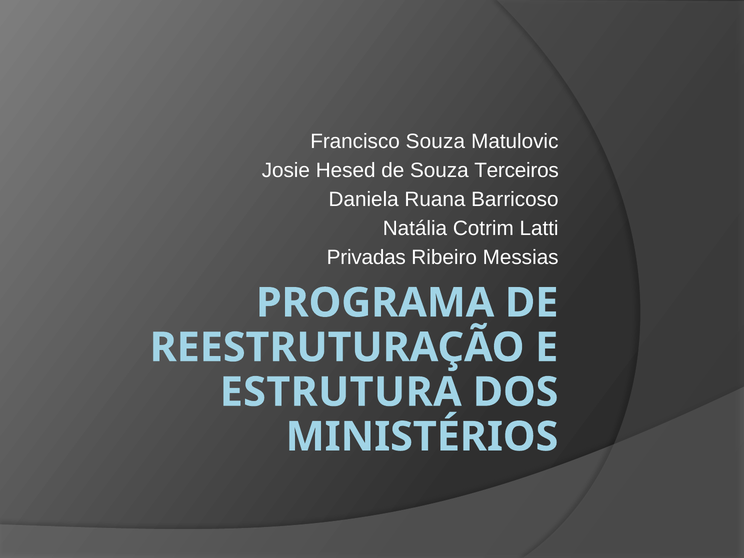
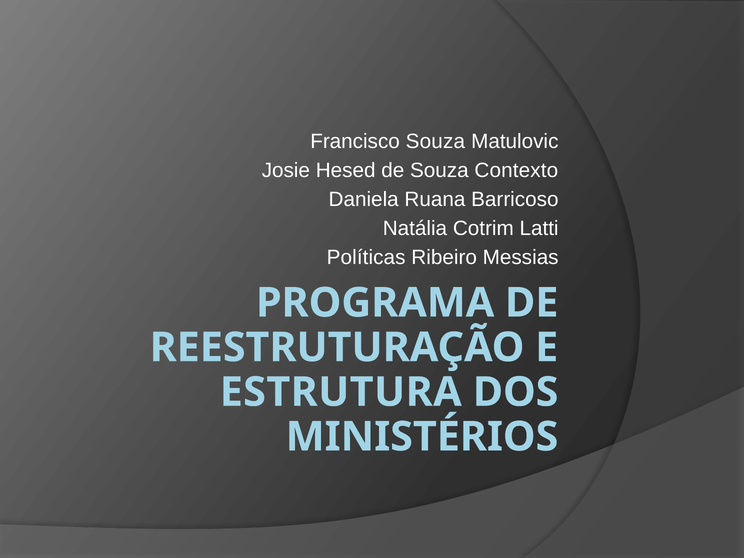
Terceiros: Terceiros -> Contexto (516, 170)
Privadas: Privadas -> Políticas (366, 257)
